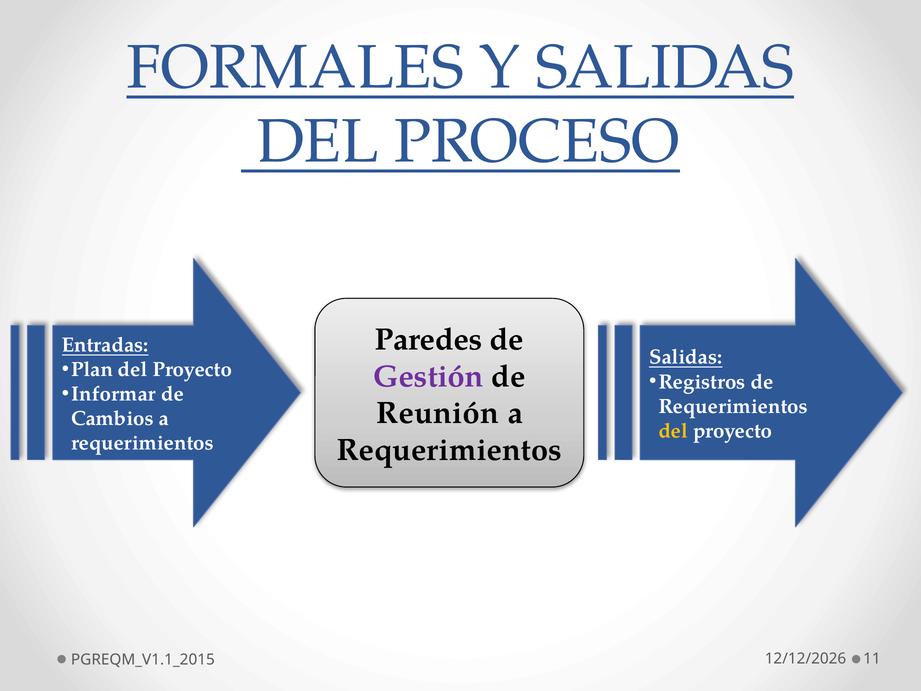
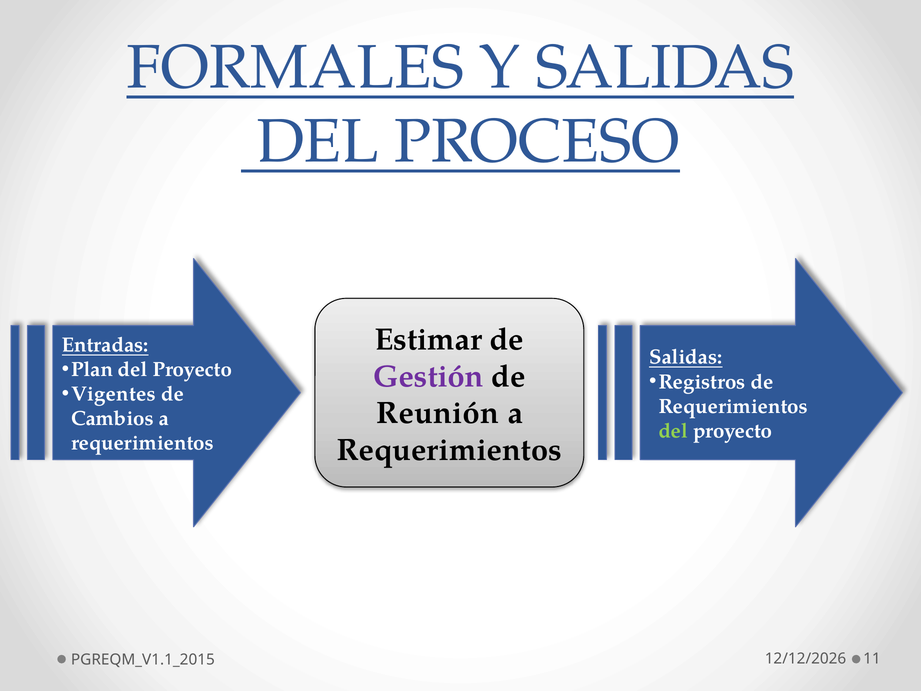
Paredes: Paredes -> Estimar (428, 339)
Informar: Informar -> Vigentes (113, 394)
del colour: yellow -> light green (673, 431)
